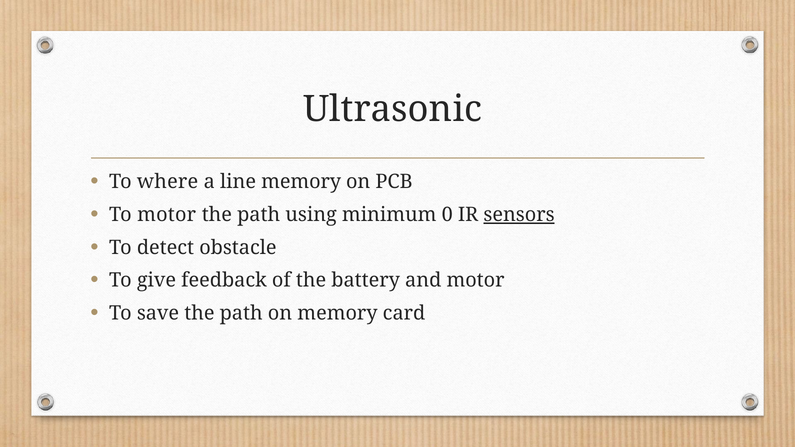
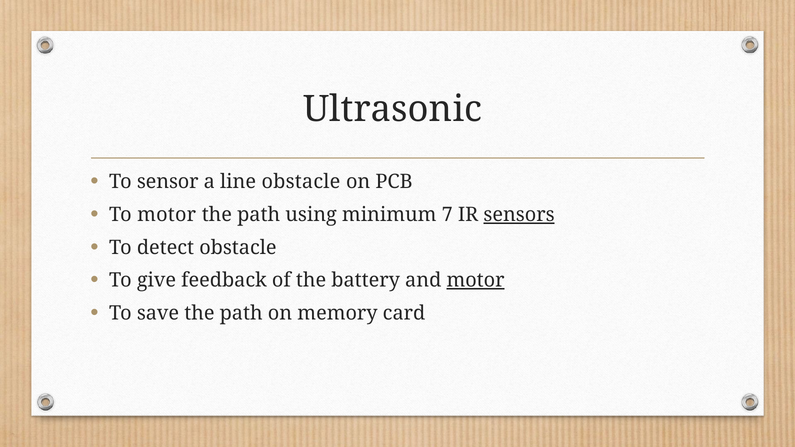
where: where -> sensor (168, 182)
line memory: memory -> obstacle (301, 182)
0: 0 -> 7 (447, 215)
motor underline: none -> present (476, 280)
